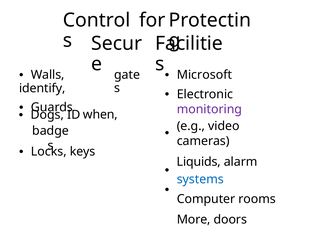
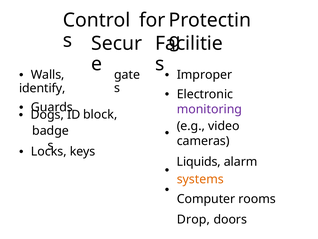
Microsoft: Microsoft -> Improper (204, 75)
when: when -> block (100, 114)
systems colour: blue -> orange (200, 179)
More: More -> Drop (194, 219)
